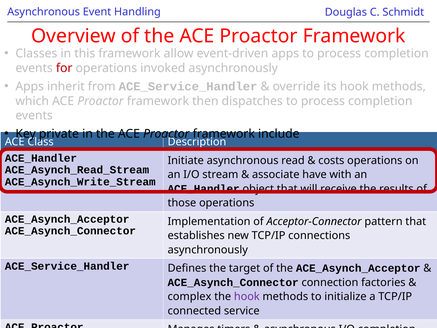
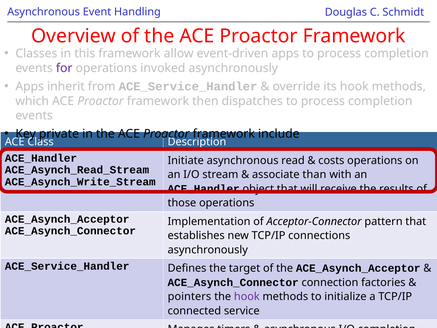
for colour: red -> purple (64, 68)
have: have -> than (314, 174)
complex: complex -> pointers (189, 296)
